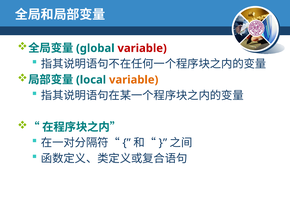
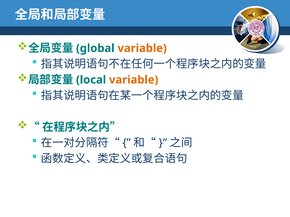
variable colour: red -> orange (142, 48)
